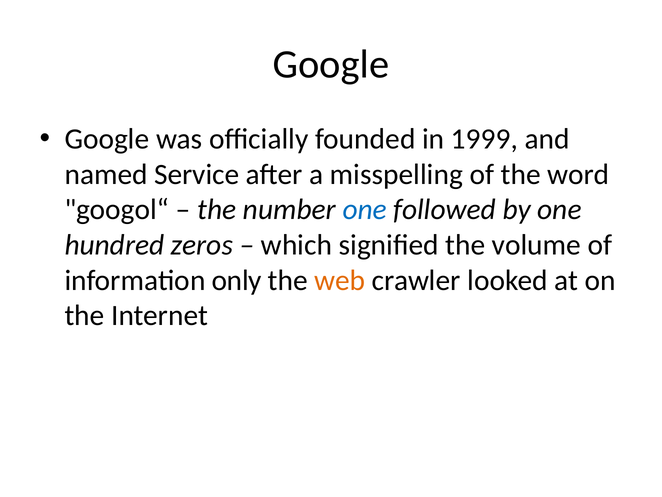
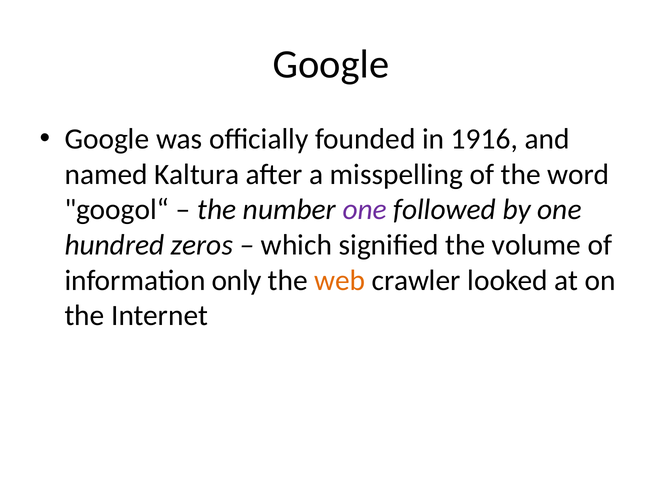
1999: 1999 -> 1916 (484, 139)
Service: Service -> Kaltura (197, 174)
one colour: blue -> purple (365, 210)
